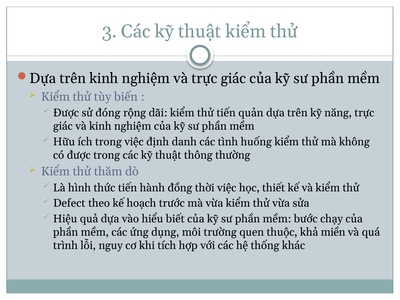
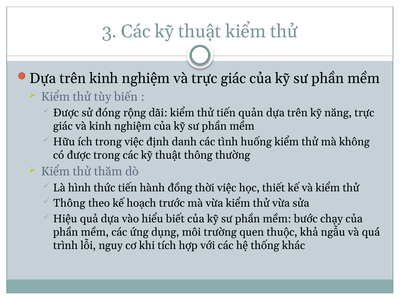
Defect: Defect -> Thông (69, 203)
miền: miền -> ngẫu (333, 232)
